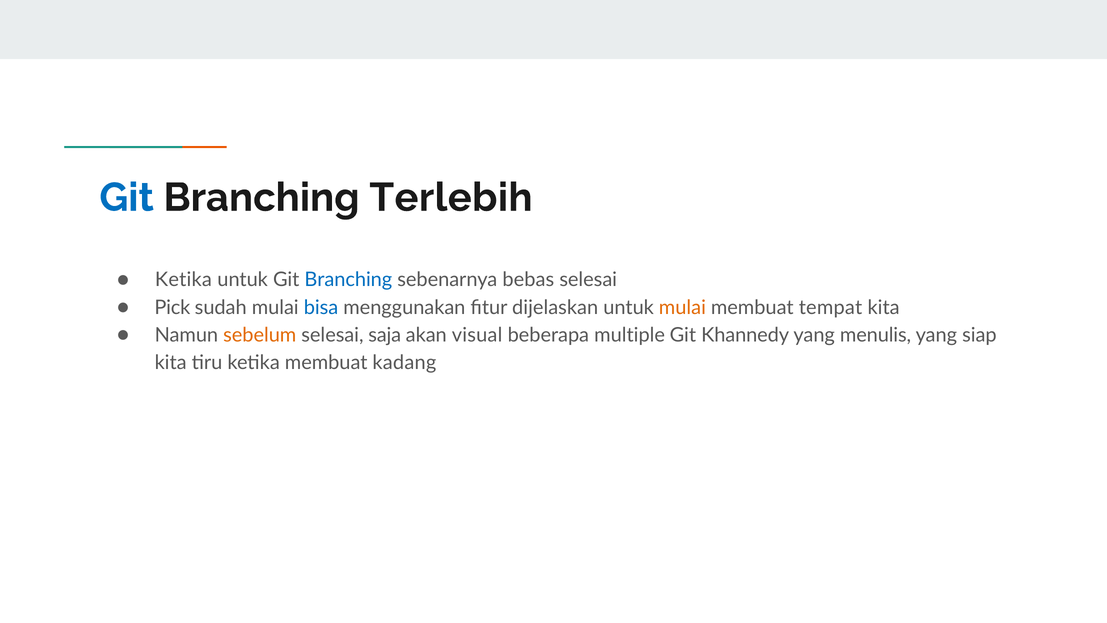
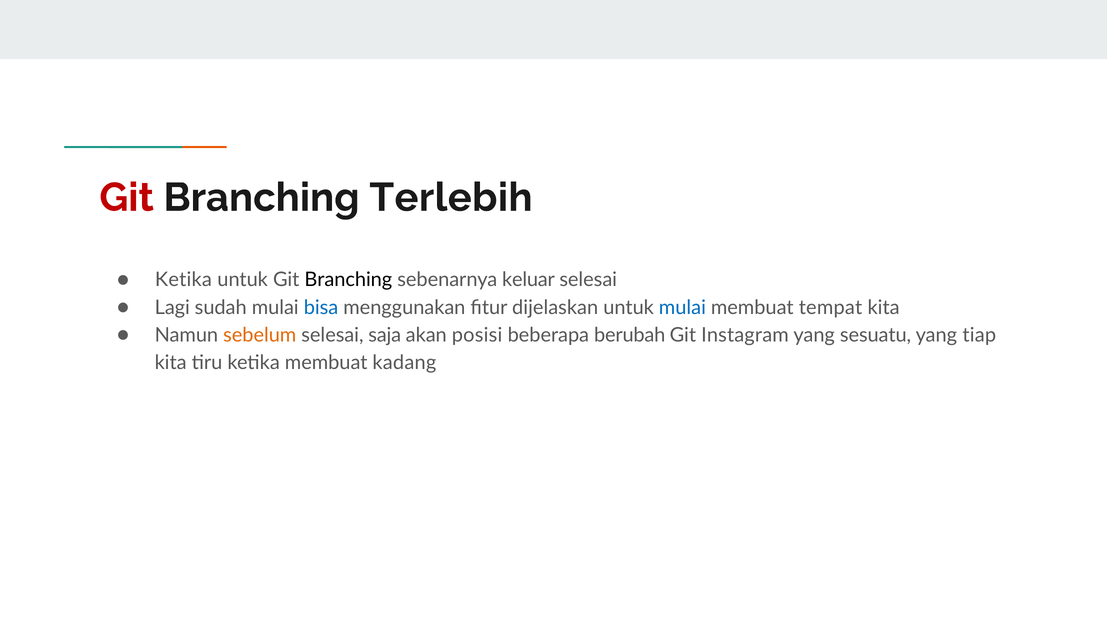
Git colour: blue -> red (127, 197)
Branching colour: blue -> black (348, 280)
bebas: bebas -> keluar (528, 280)
Pick: Pick -> Lagi (172, 307)
mulai colour: orange -> blue (682, 307)
visual: visual -> posisi (477, 335)
multiple: multiple -> berubah (630, 335)
Khannedy: Khannedy -> Instagram (745, 335)
menulis: menulis -> sesuatu (876, 335)
siap: siap -> tiap (979, 335)
